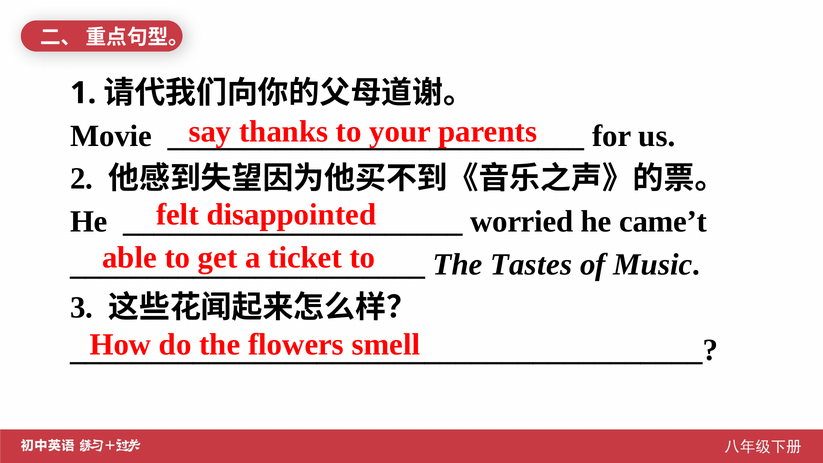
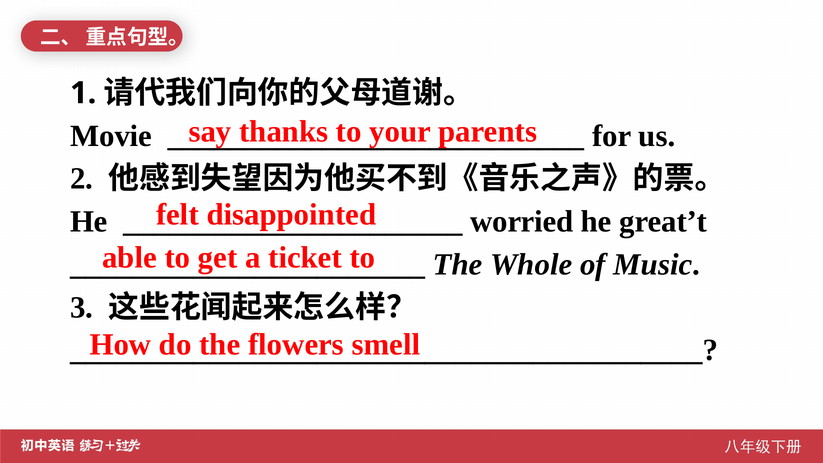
came’t: came’t -> great’t (663, 222)
Tastes: Tastes -> Whole (531, 264)
